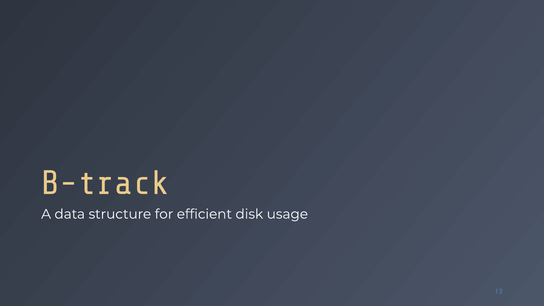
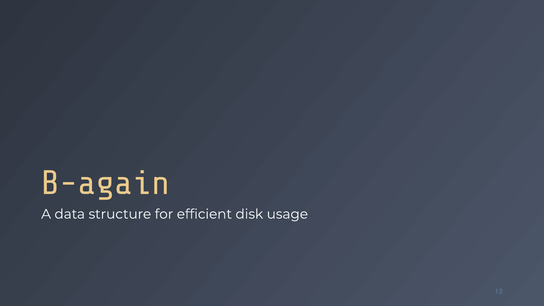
B-track: B-track -> B-again (105, 183)
